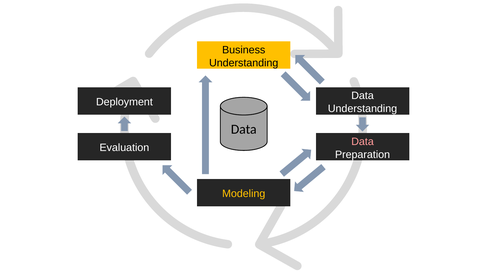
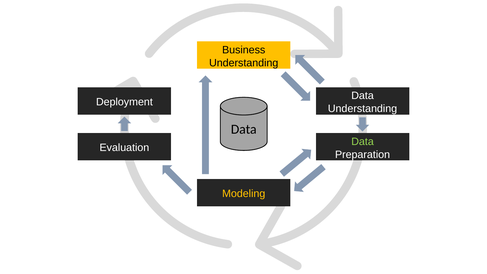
Data colour: pink -> light green (363, 142)
